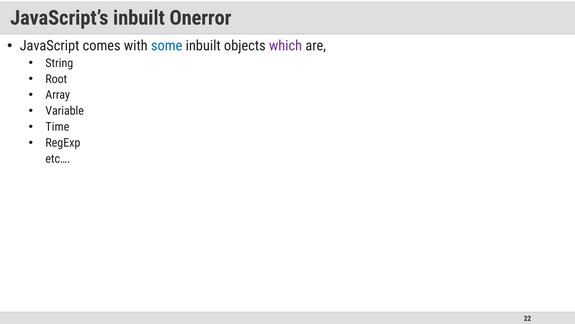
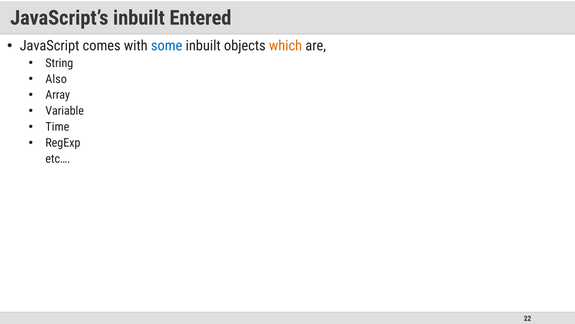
Onerror: Onerror -> Entered (200, 18)
which colour: purple -> orange (286, 46)
Root: Root -> Also (56, 79)
